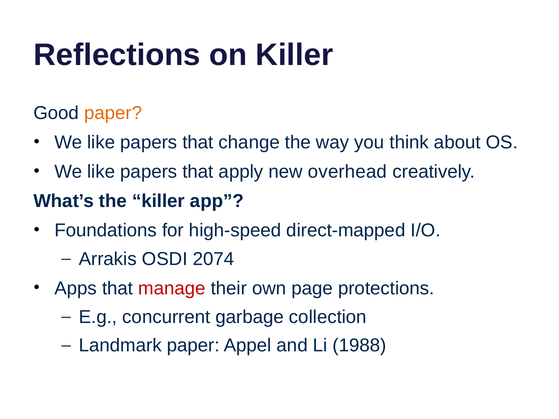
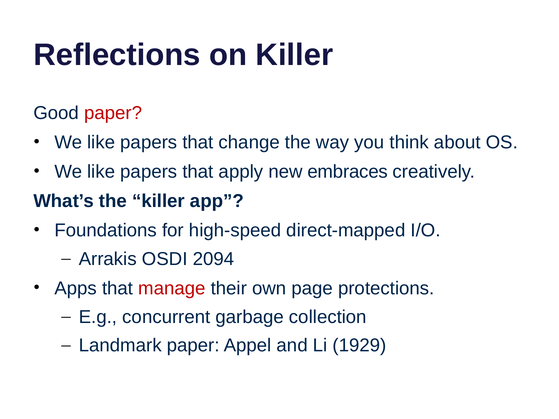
paper colour: orange -> red (113, 113)
overhead: overhead -> embraces (348, 172)
2074: 2074 -> 2094 (213, 259)
1988: 1988 -> 1929 (359, 346)
